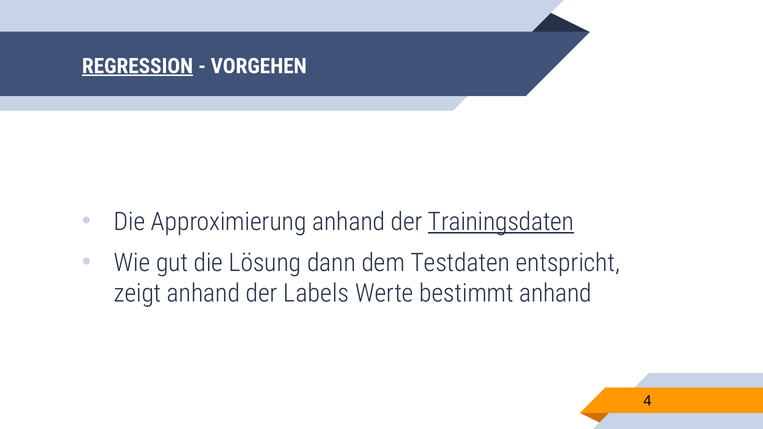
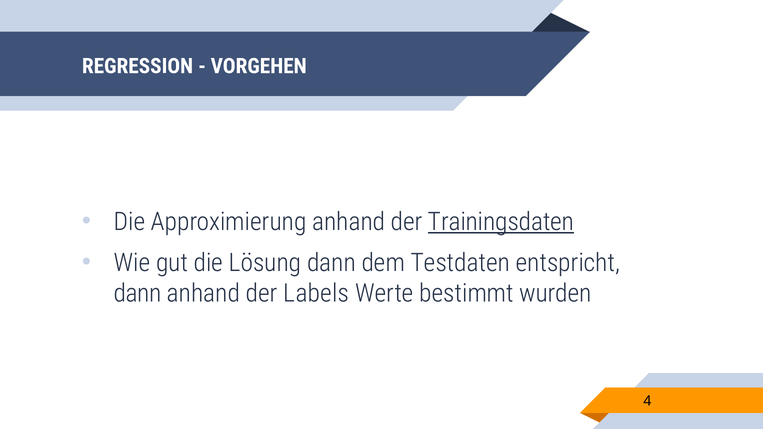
REGRESSION underline: present -> none (138, 66)
zeigt: zeigt -> dann (138, 293)
bestimmt anhand: anhand -> wurden (555, 293)
